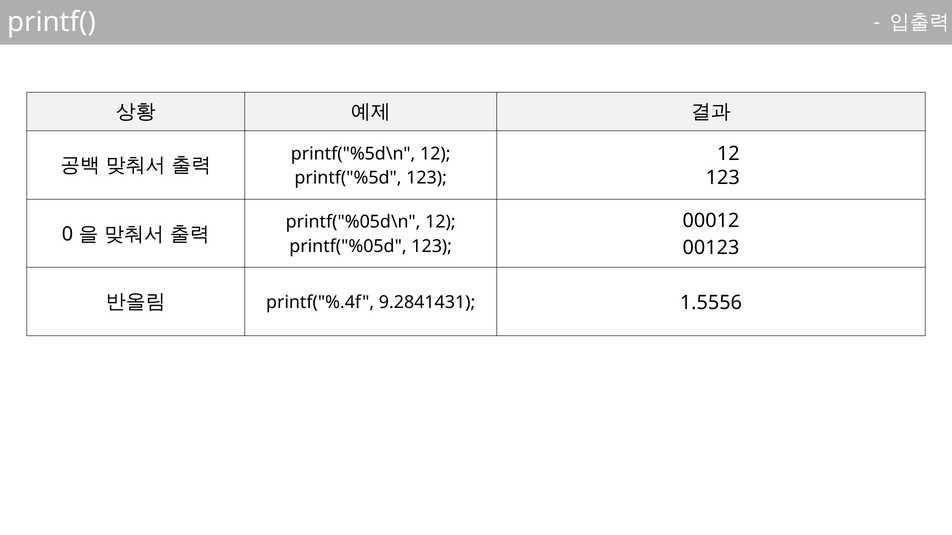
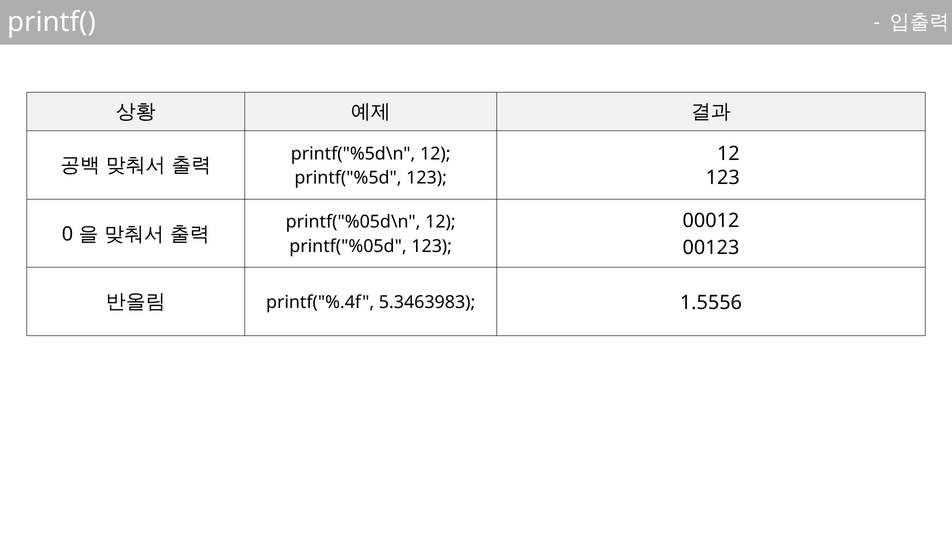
9.2841431: 9.2841431 -> 5.3463983 (427, 303)
